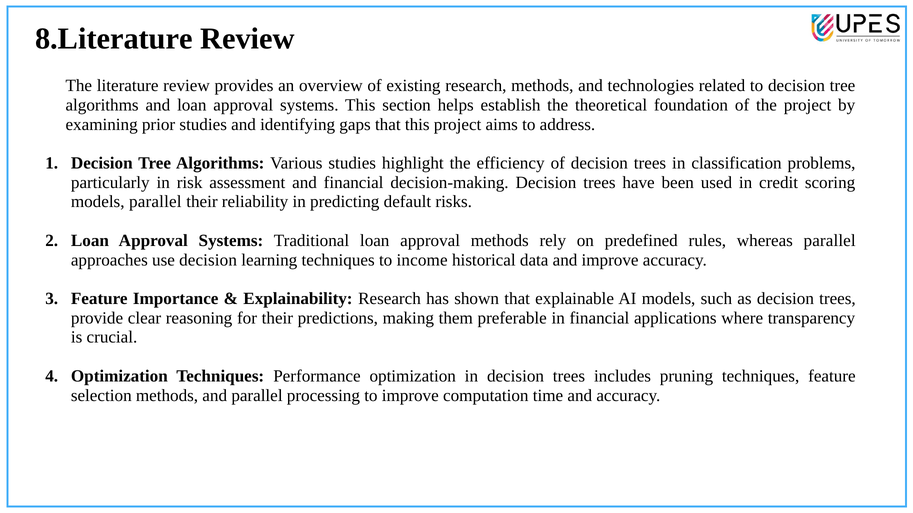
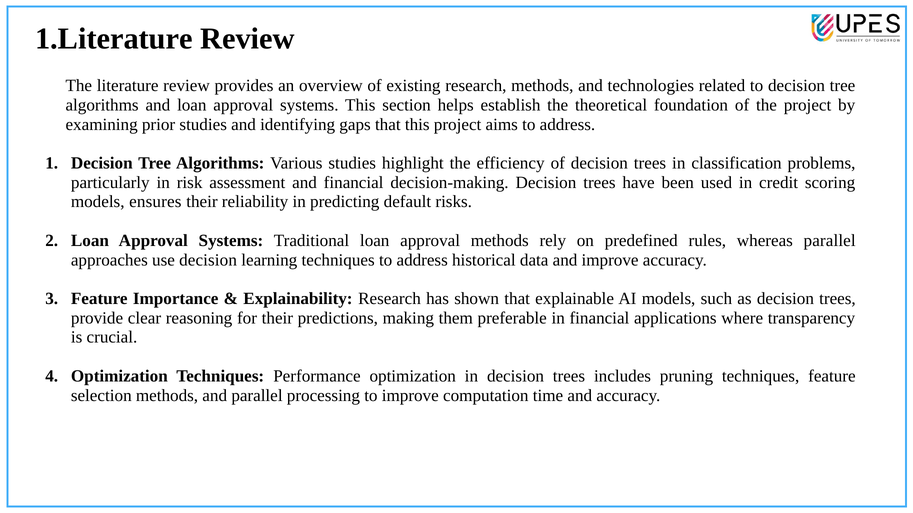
8.Literature: 8.Literature -> 1.Literature (114, 39)
models parallel: parallel -> ensures (155, 202)
techniques to income: income -> address (422, 260)
